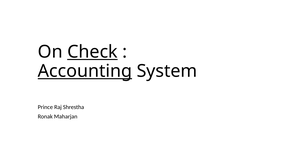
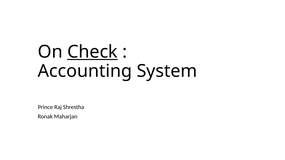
Accounting underline: present -> none (85, 71)
